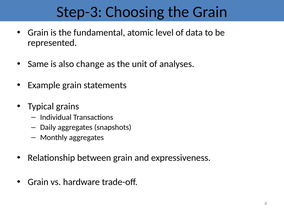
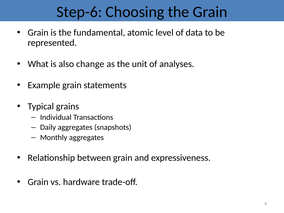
Step-3: Step-3 -> Step-6 (79, 12)
Same: Same -> What (38, 64)
